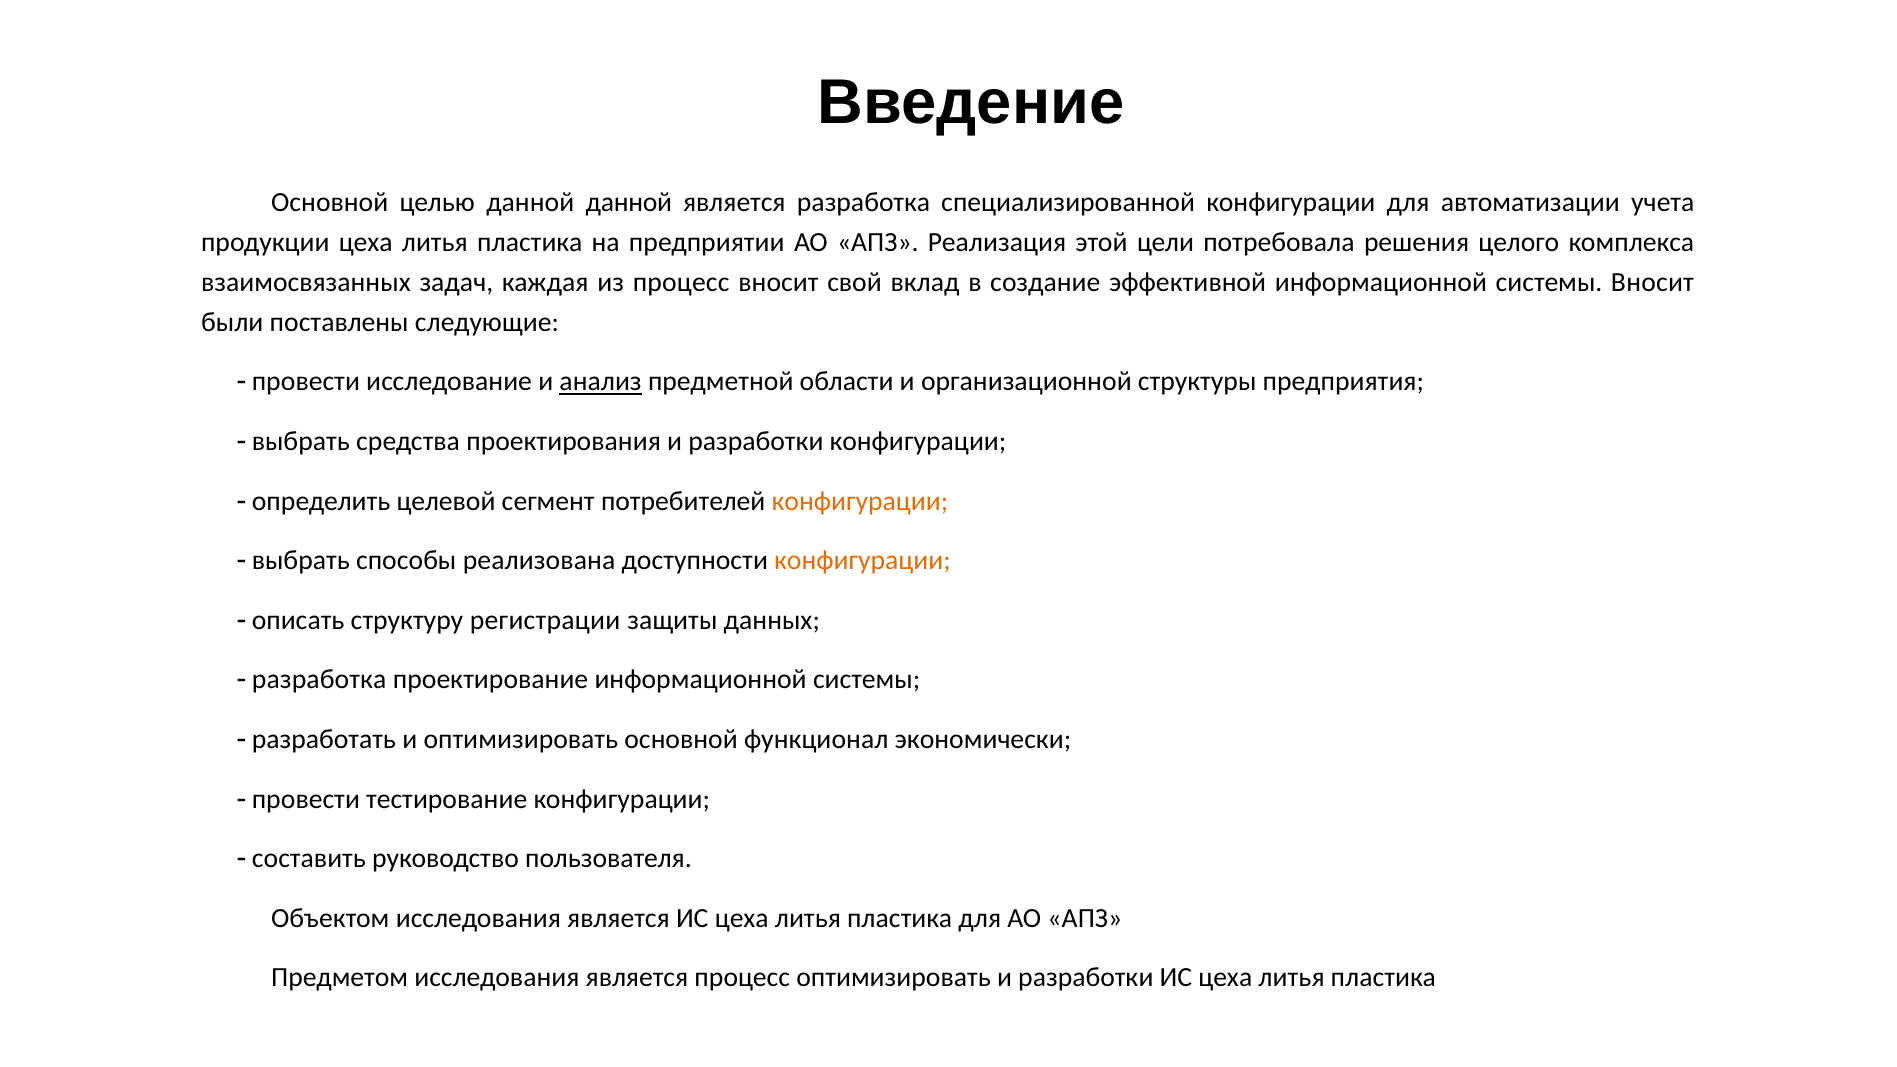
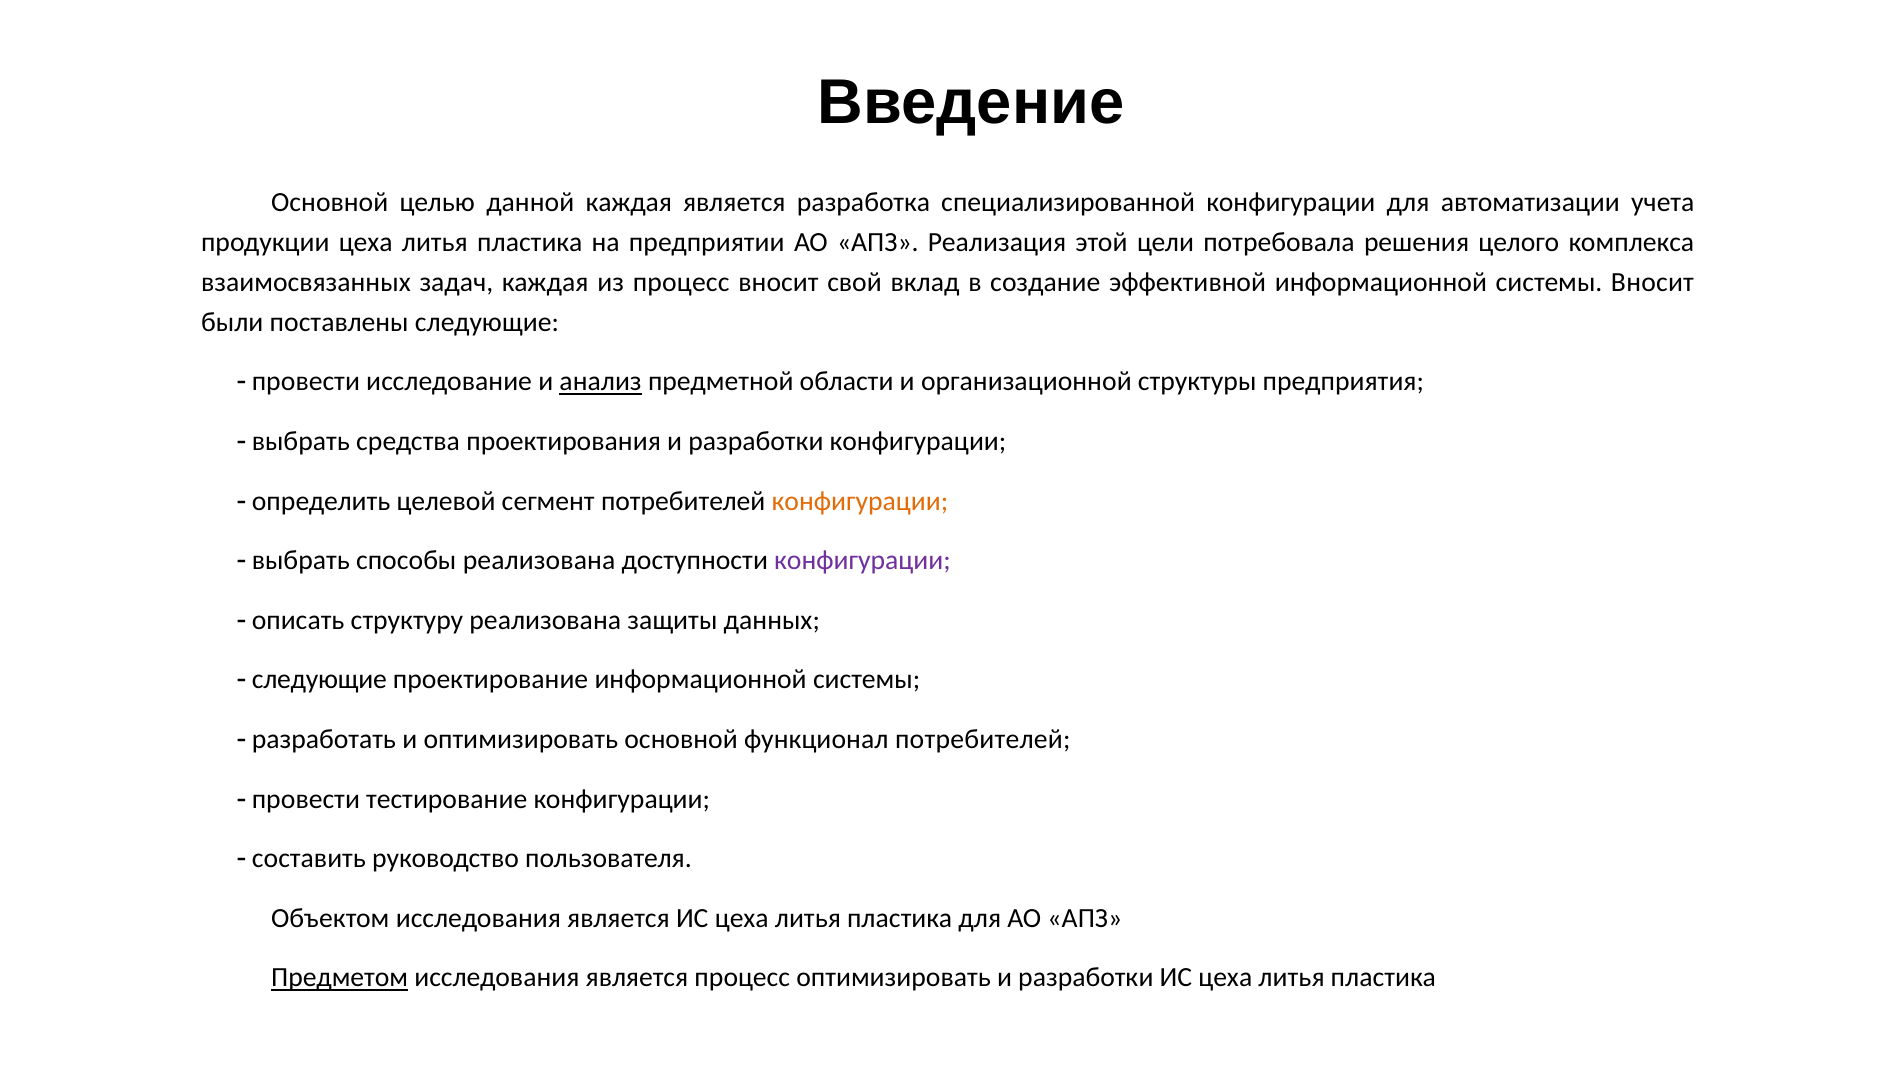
данной данной: данной -> каждая (629, 203)
конфигурации colour: orange -> purple (862, 561)
структуру регистрации: регистрации -> реализована (545, 620)
разработка: разработка -> следующие (319, 680)
функционал экономически: экономически -> потребителей (983, 739)
Предметом underline: none -> present (340, 978)
